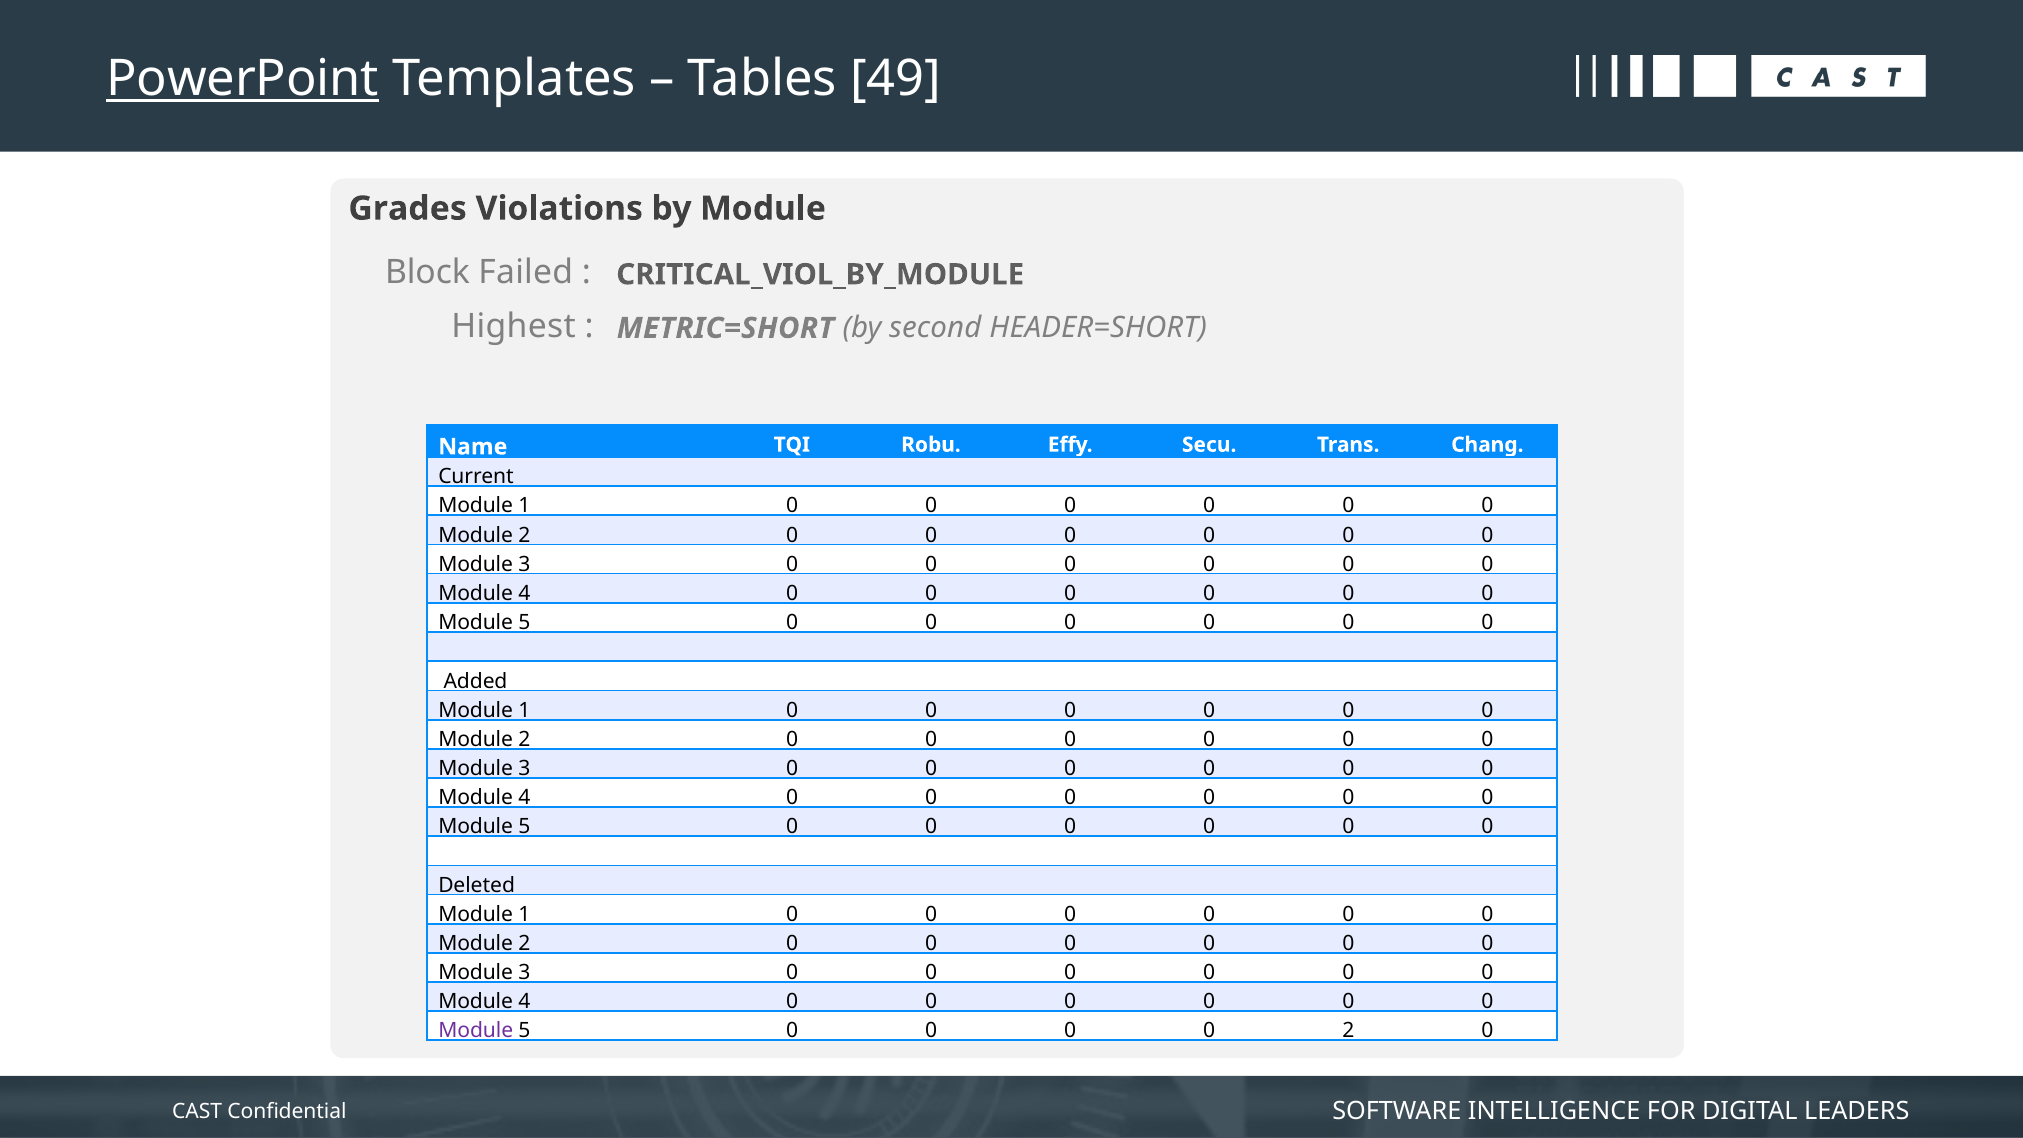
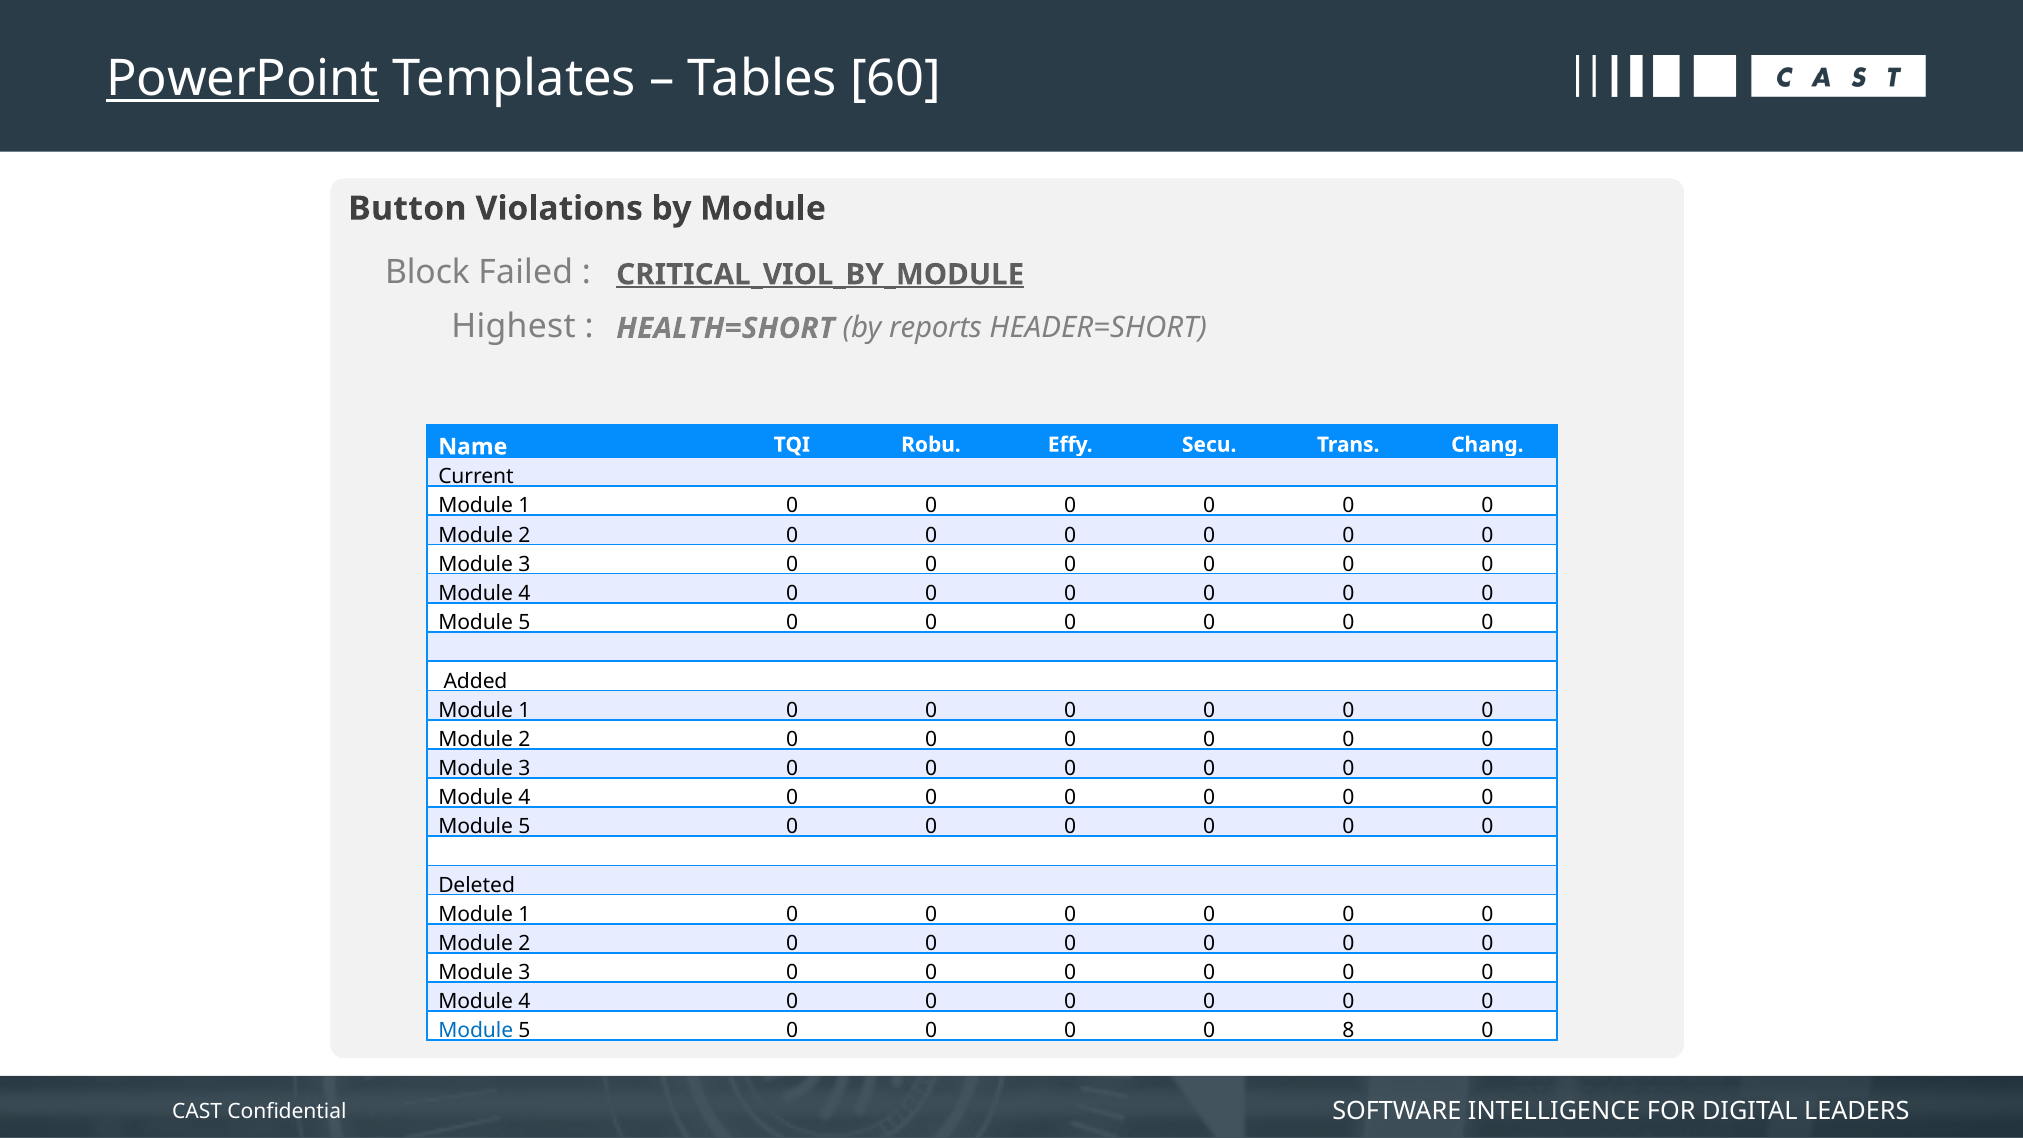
49: 49 -> 60 (896, 79)
Grades: Grades -> Button (407, 209)
CRITICAL_VIOL_BY_MODULE underline: none -> present (820, 275)
METRIC=SHORT: METRIC=SHORT -> HEALTH=SHORT (725, 328)
second: second -> reports (936, 328)
Module colour: purple -> blue (476, 1031)
0 2: 2 -> 8 (1348, 1031)
